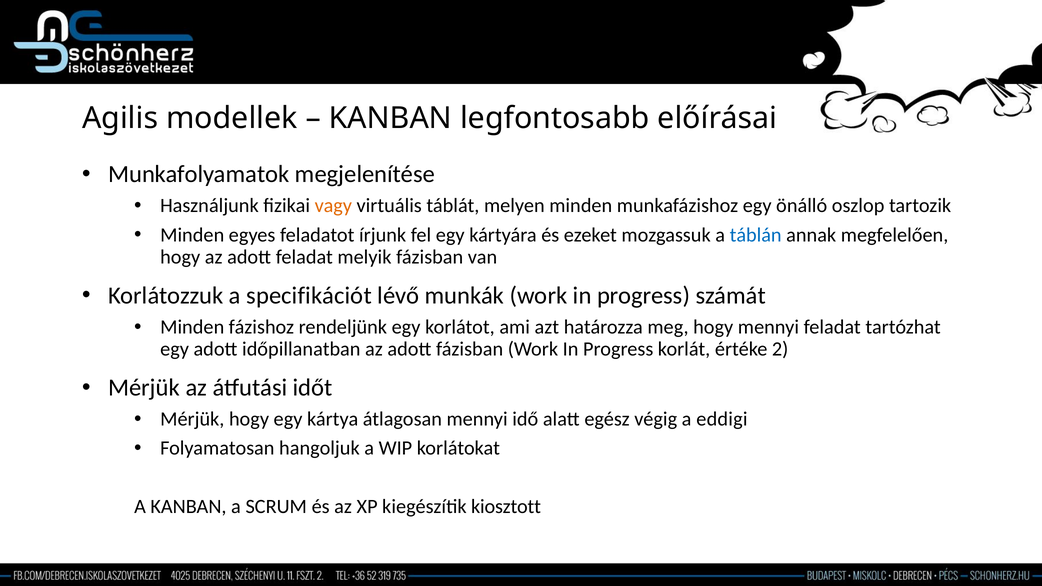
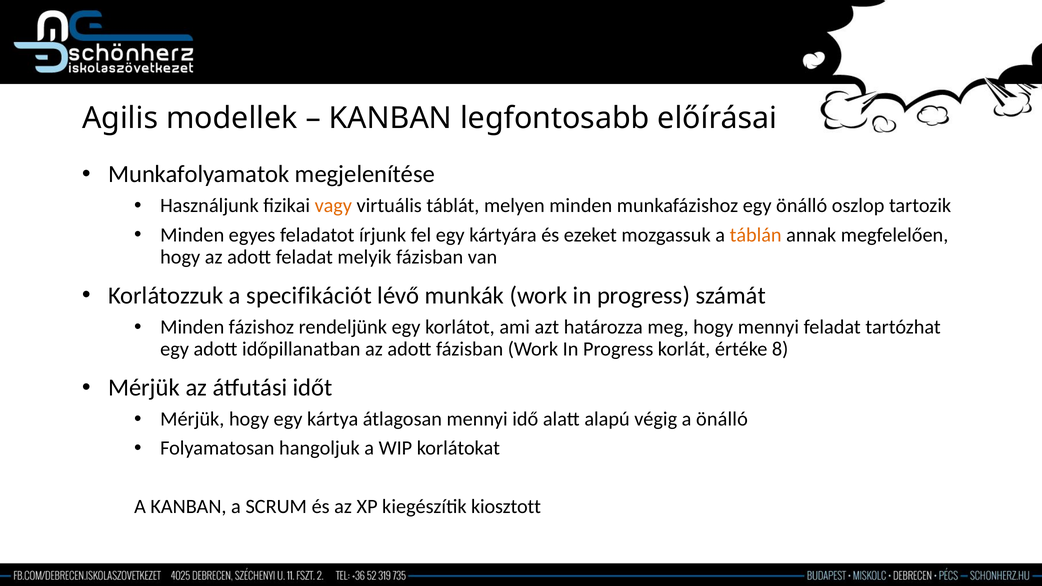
táblán colour: blue -> orange (756, 235)
2: 2 -> 8 (780, 349)
egész: egész -> alapú (607, 419)
a eddigi: eddigi -> önálló (722, 419)
